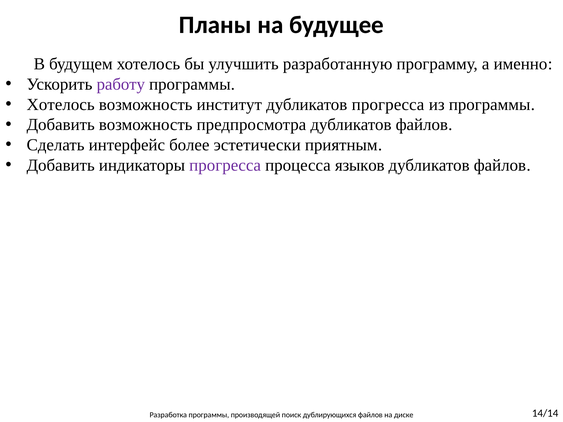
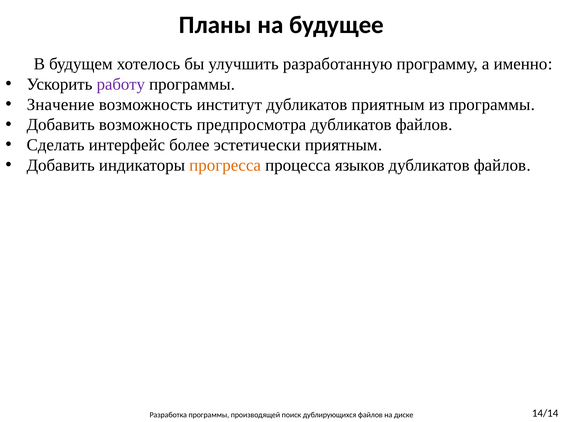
Хотелось: Хотелось -> Значение (61, 105)
дубликатов прогресса: прогресса -> приятным (388, 105)
прогресса colour: purple -> orange (225, 165)
